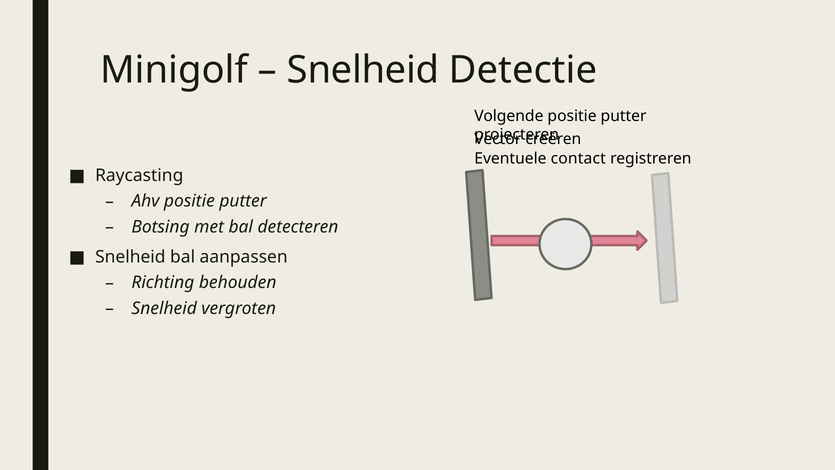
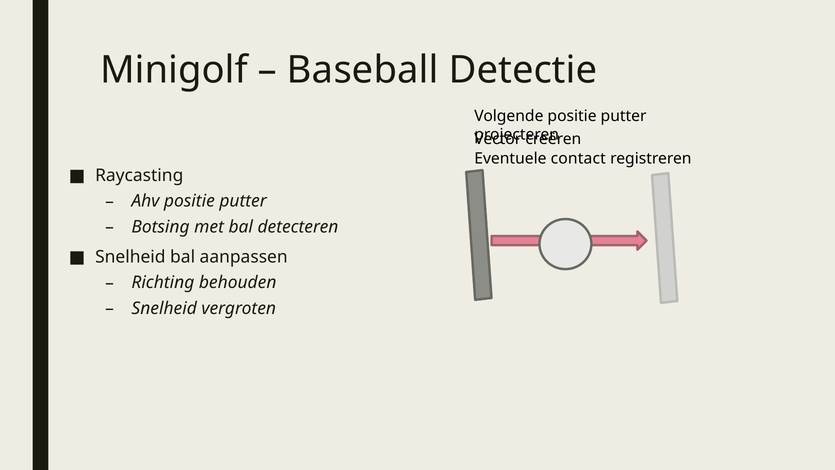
Snelheid: Snelheid -> Baseball (363, 70)
